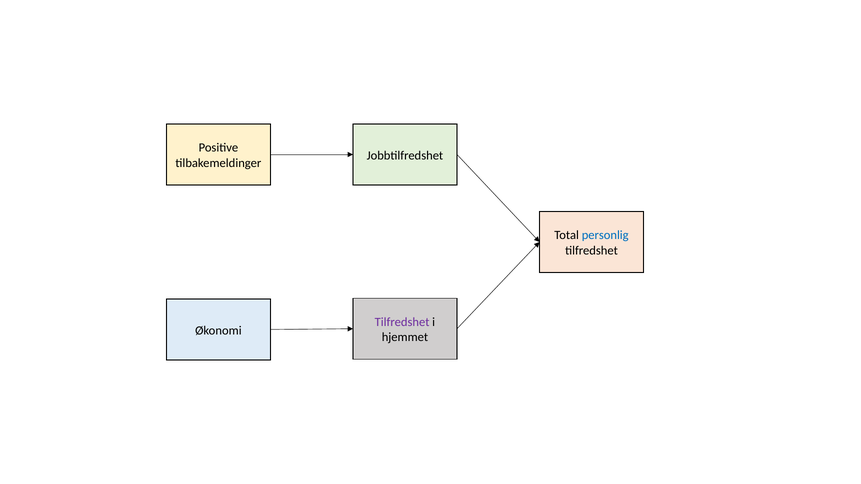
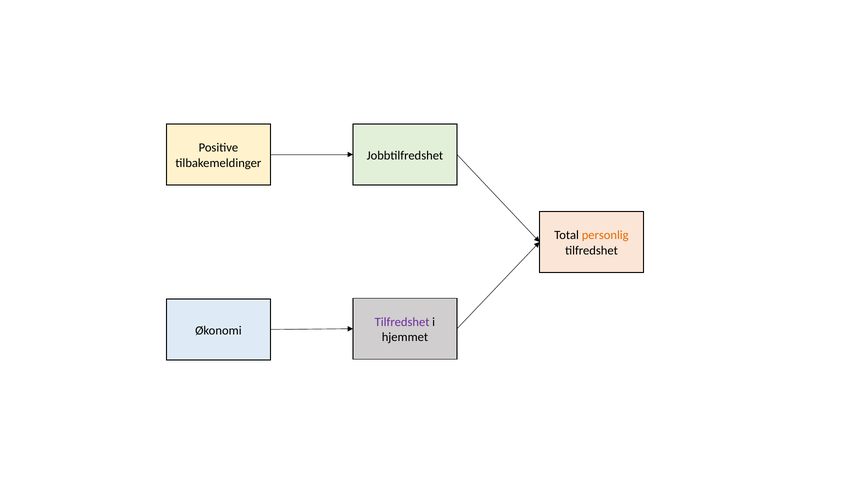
personlig colour: blue -> orange (605, 235)
